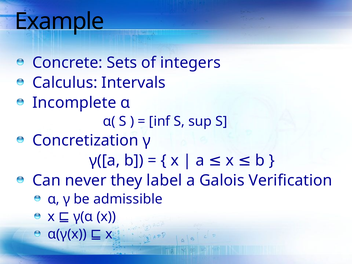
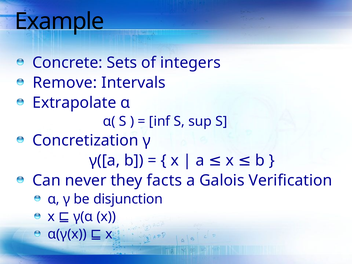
Calculus: Calculus -> Remove (65, 83)
Incomplete: Incomplete -> Extrapolate (74, 103)
label: label -> facts (164, 180)
admissible: admissible -> disjunction (128, 199)
